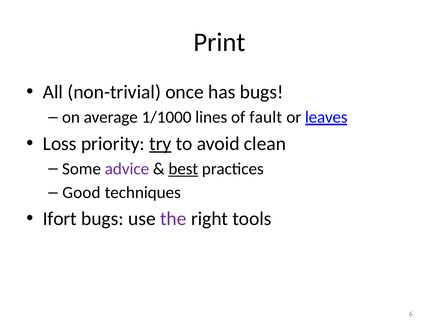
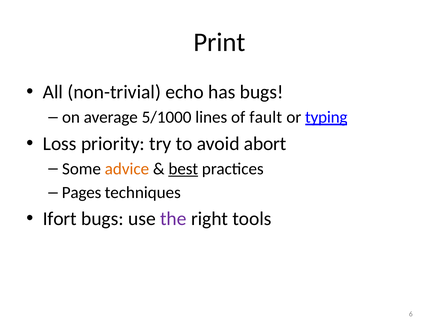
once: once -> echo (185, 92)
1/1000: 1/1000 -> 5/1000 (167, 117)
leaves: leaves -> typing (326, 117)
try underline: present -> none (160, 144)
clean: clean -> abort (265, 144)
advice colour: purple -> orange (127, 169)
Good: Good -> Pages (82, 193)
